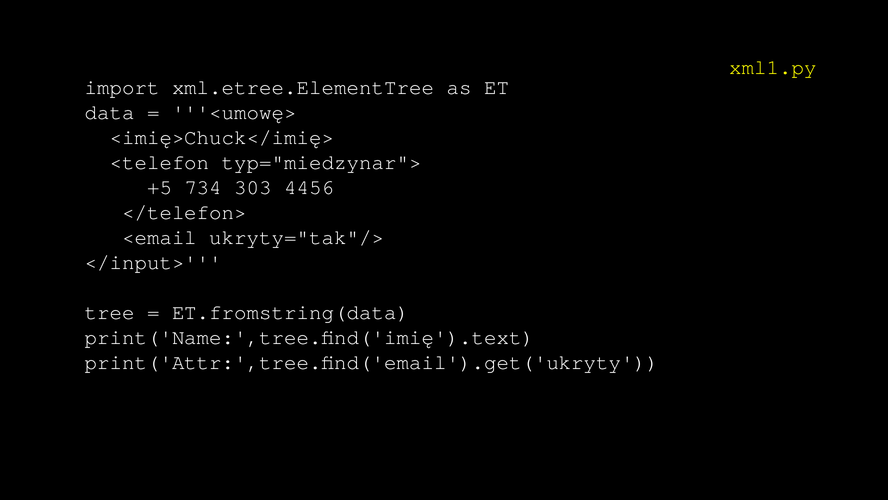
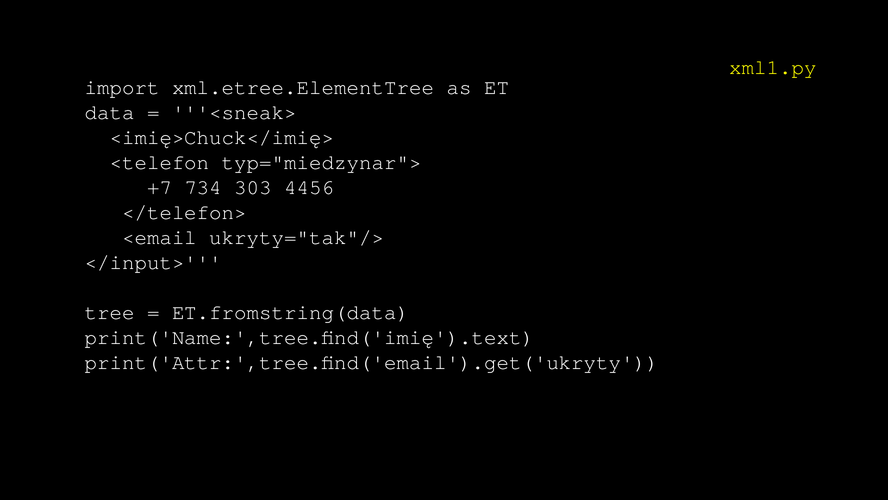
<umowę>: <umowę> -> <sneak> (234, 112)
+5: +5 -> +7 (160, 187)
